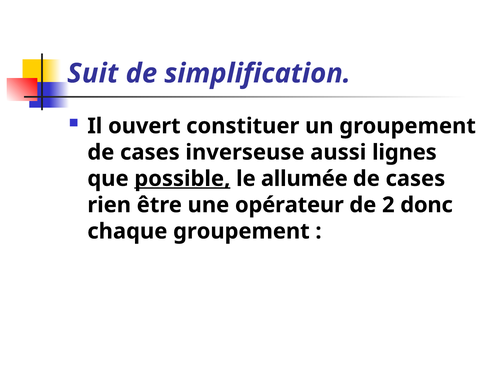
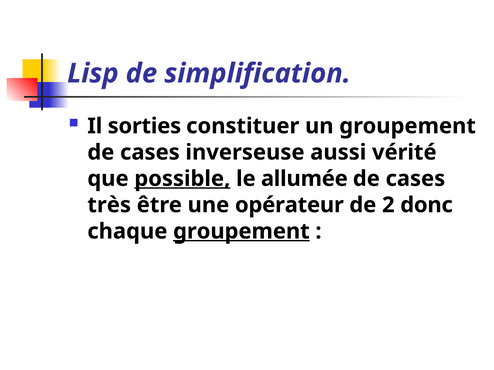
Suit: Suit -> Lisp (93, 74)
ouvert: ouvert -> sorties (144, 126)
lignes: lignes -> vérité (404, 153)
rien: rien -> très (109, 205)
groupement underline: none -> present (241, 232)
